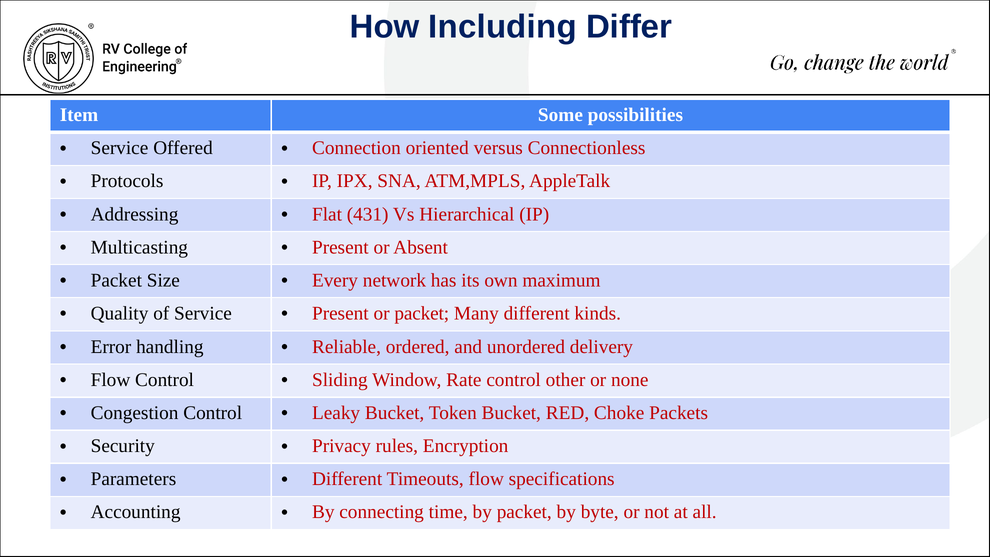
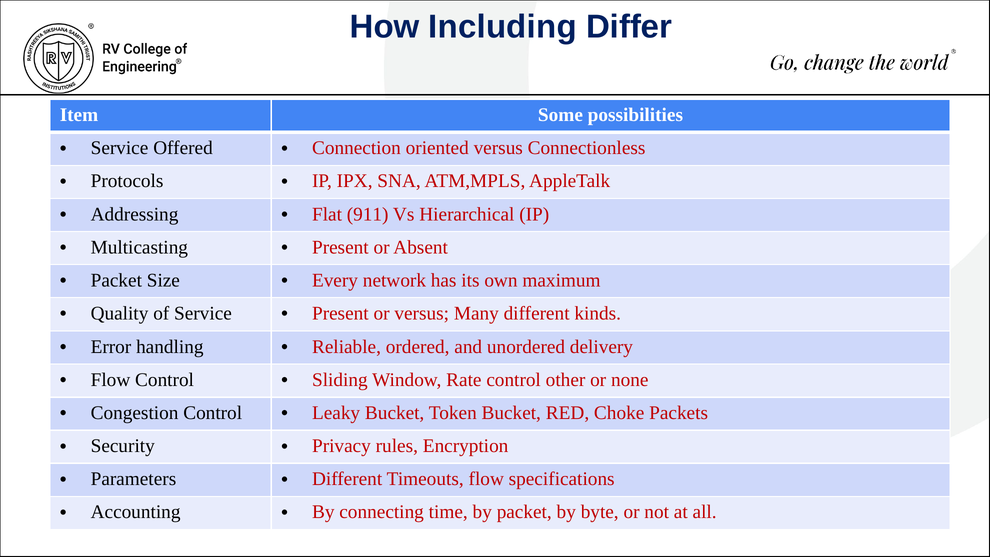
431: 431 -> 911 (368, 214)
or packet: packet -> versus (422, 313)
